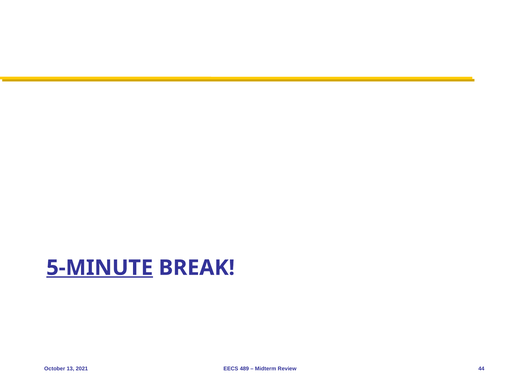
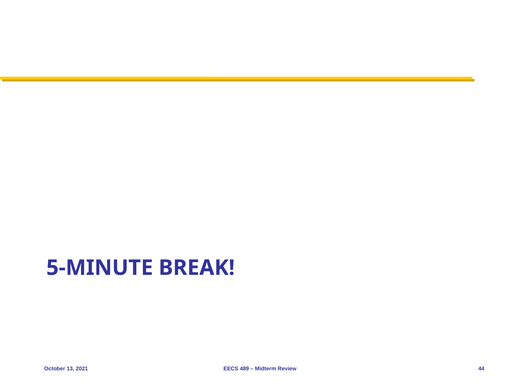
5-MINUTE underline: present -> none (100, 268)
